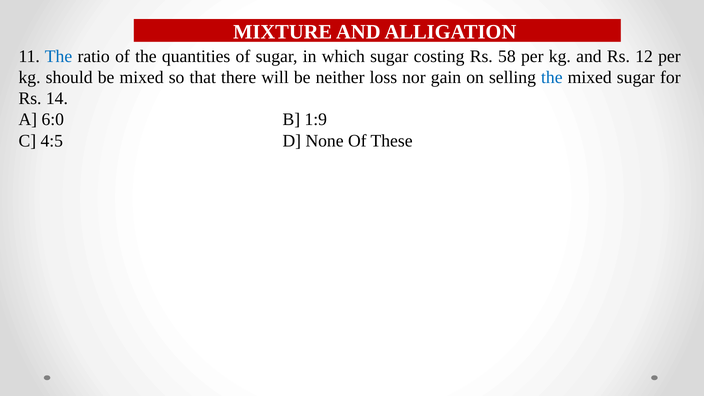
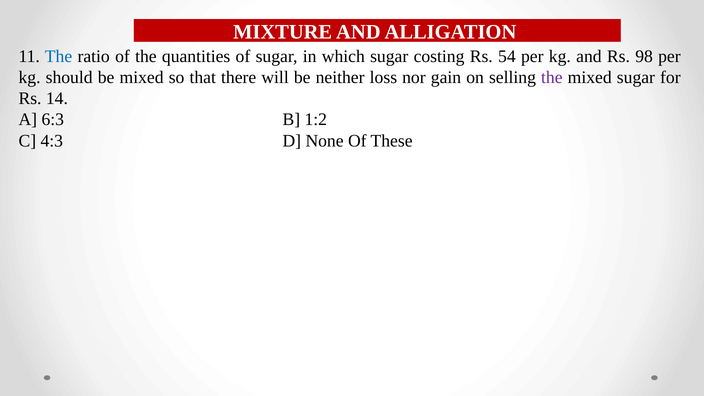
58: 58 -> 54 (507, 56)
12: 12 -> 98 (644, 56)
the colour: blue -> purple (552, 77)
6:0: 6:0 -> 6:3 (53, 120)
1:9: 1:9 -> 1:2 (316, 120)
4:5: 4:5 -> 4:3 (52, 141)
